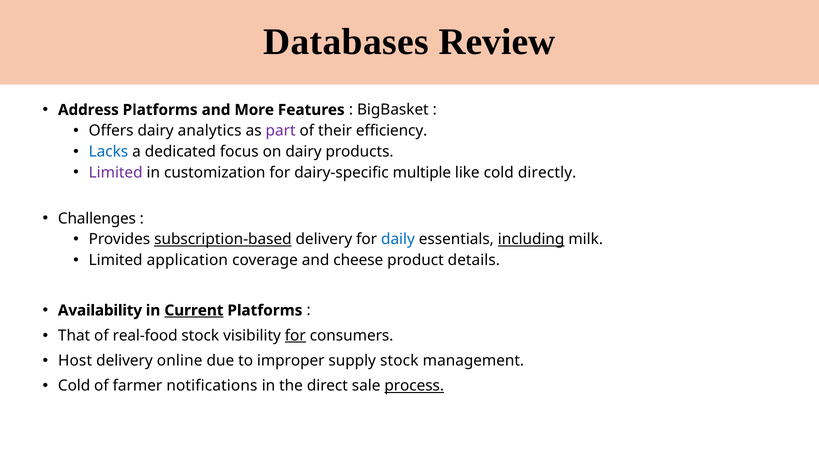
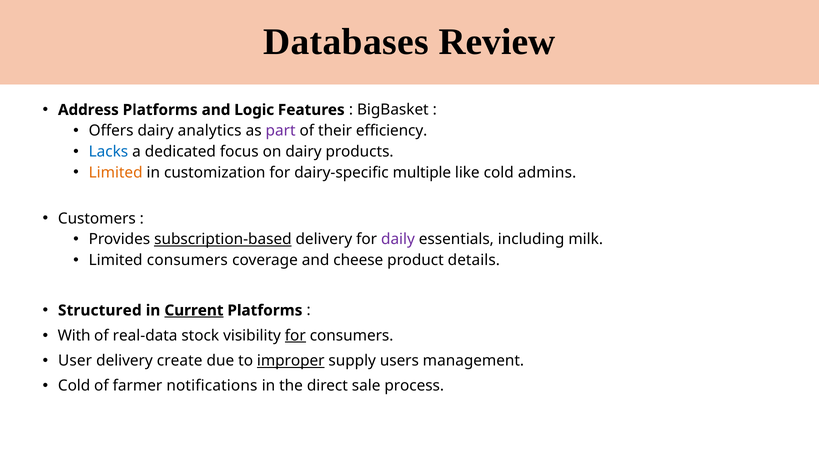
More: More -> Logic (254, 110)
Limited colour: purple -> orange (116, 172)
directly: directly -> admins (547, 172)
Challenges: Challenges -> Customers (97, 218)
daily colour: blue -> purple (398, 239)
including underline: present -> none (531, 239)
Limited application: application -> consumers (187, 260)
Availability: Availability -> Structured (100, 310)
That: That -> With (74, 335)
real-food: real-food -> real-data (145, 335)
Host: Host -> User (75, 360)
online: online -> create (180, 360)
improper underline: none -> present (291, 360)
supply stock: stock -> users (399, 360)
process underline: present -> none (414, 386)
